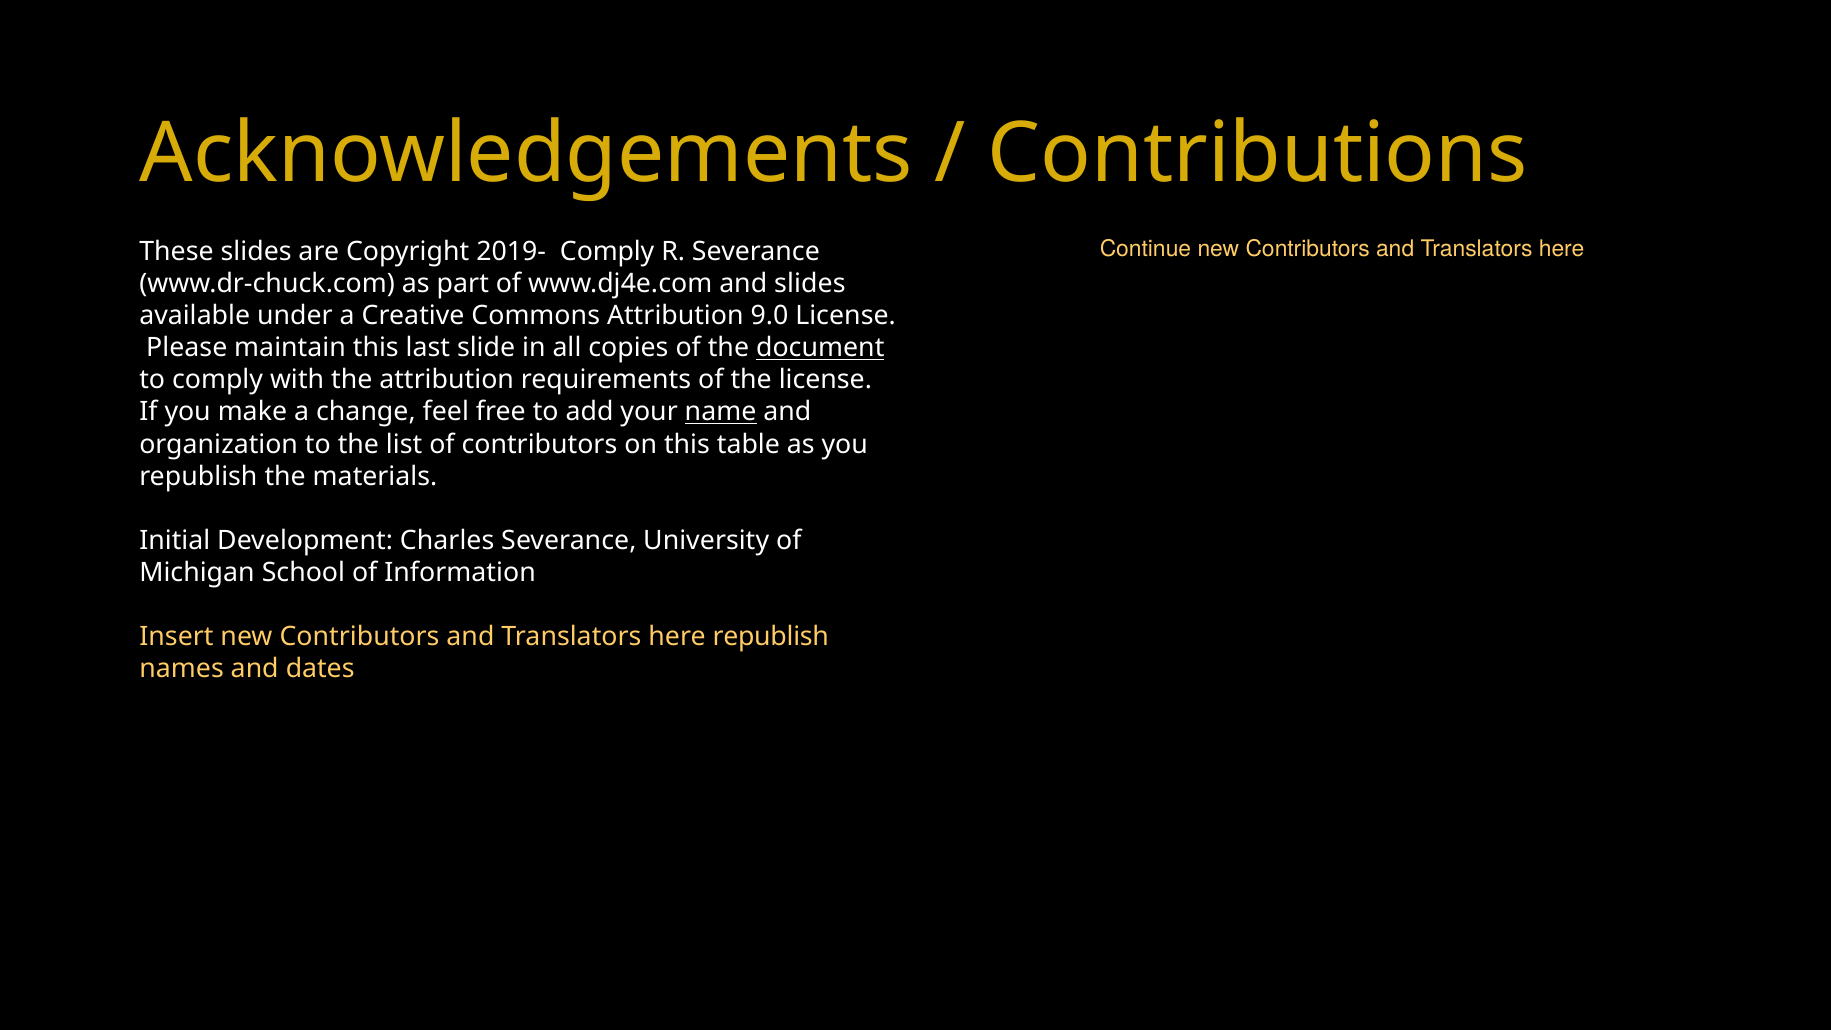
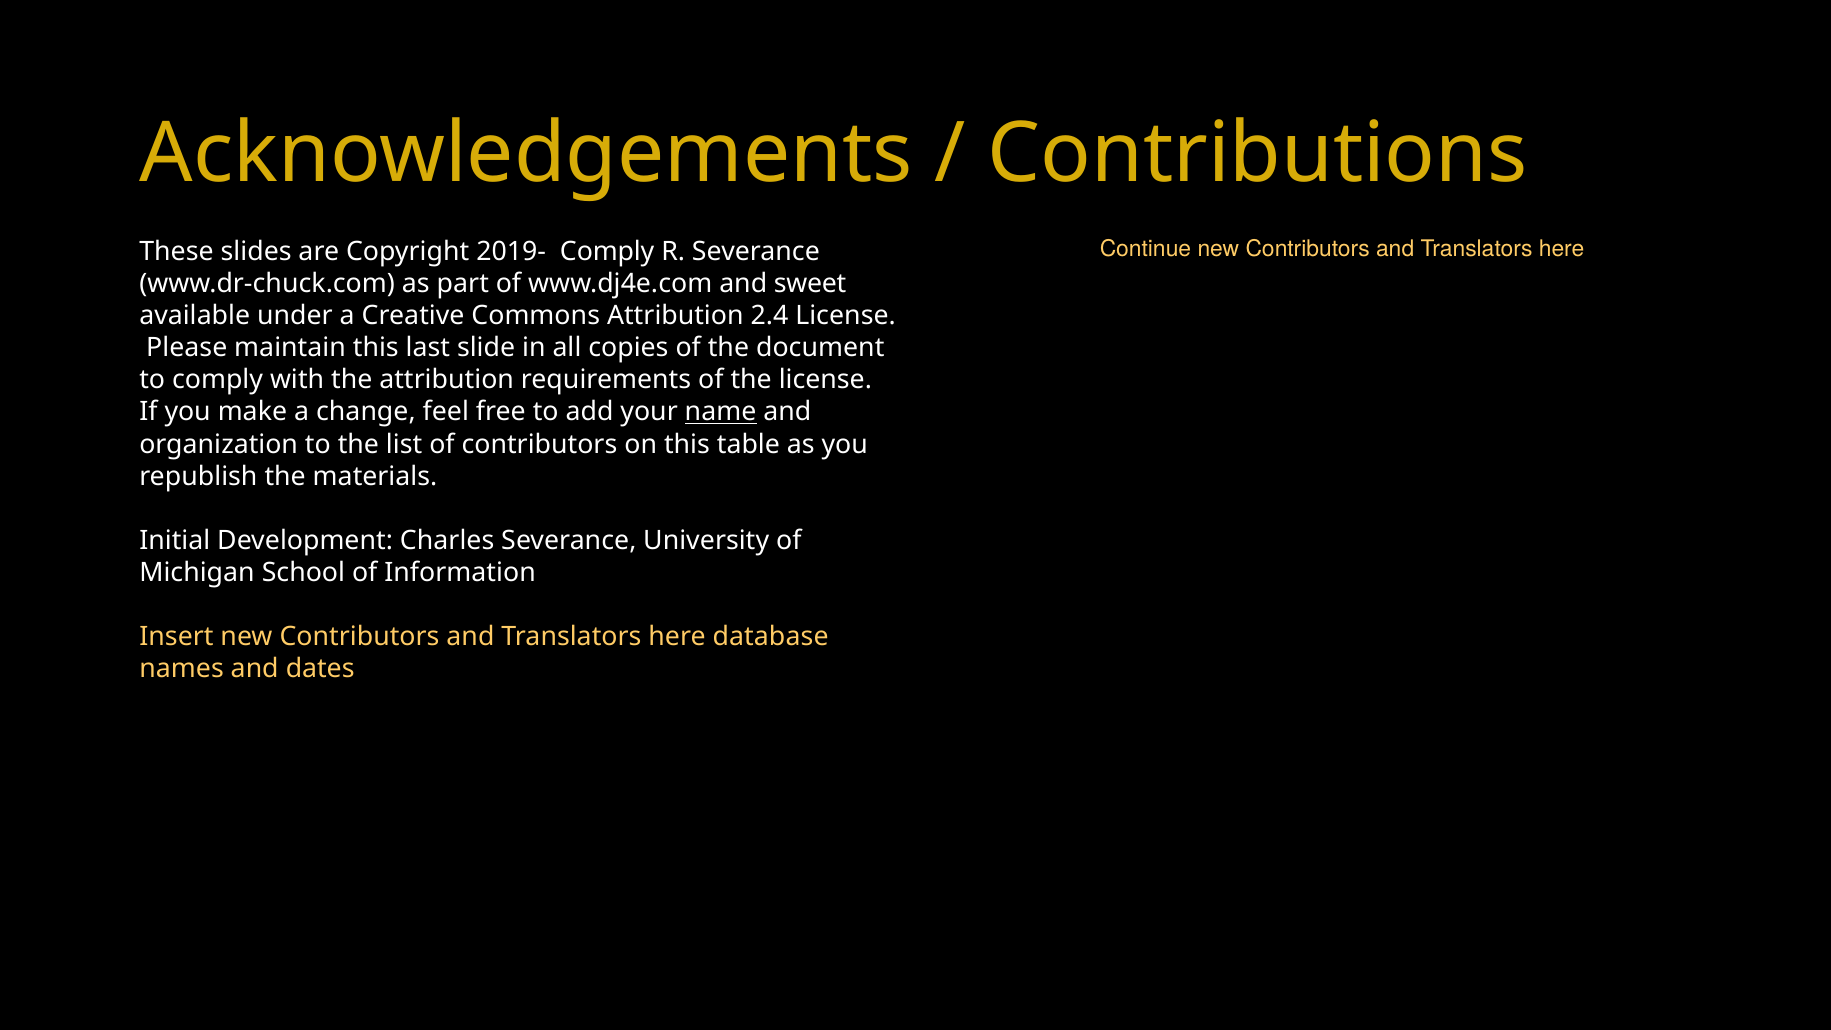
and slides: slides -> sweet (810, 284)
9.0: 9.0 -> 2.4 (769, 316)
document underline: present -> none (820, 348)
here republish: republish -> database (771, 637)
